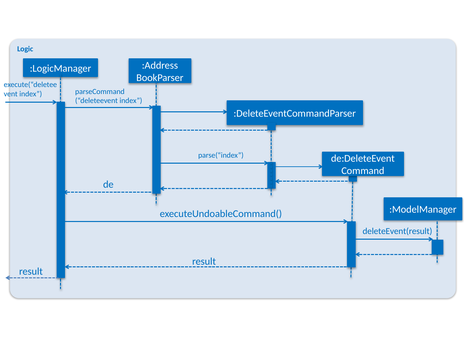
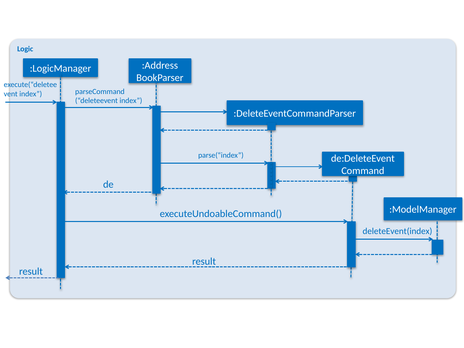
deleteEvent(result: deleteEvent(result -> deleteEvent(index (397, 231)
